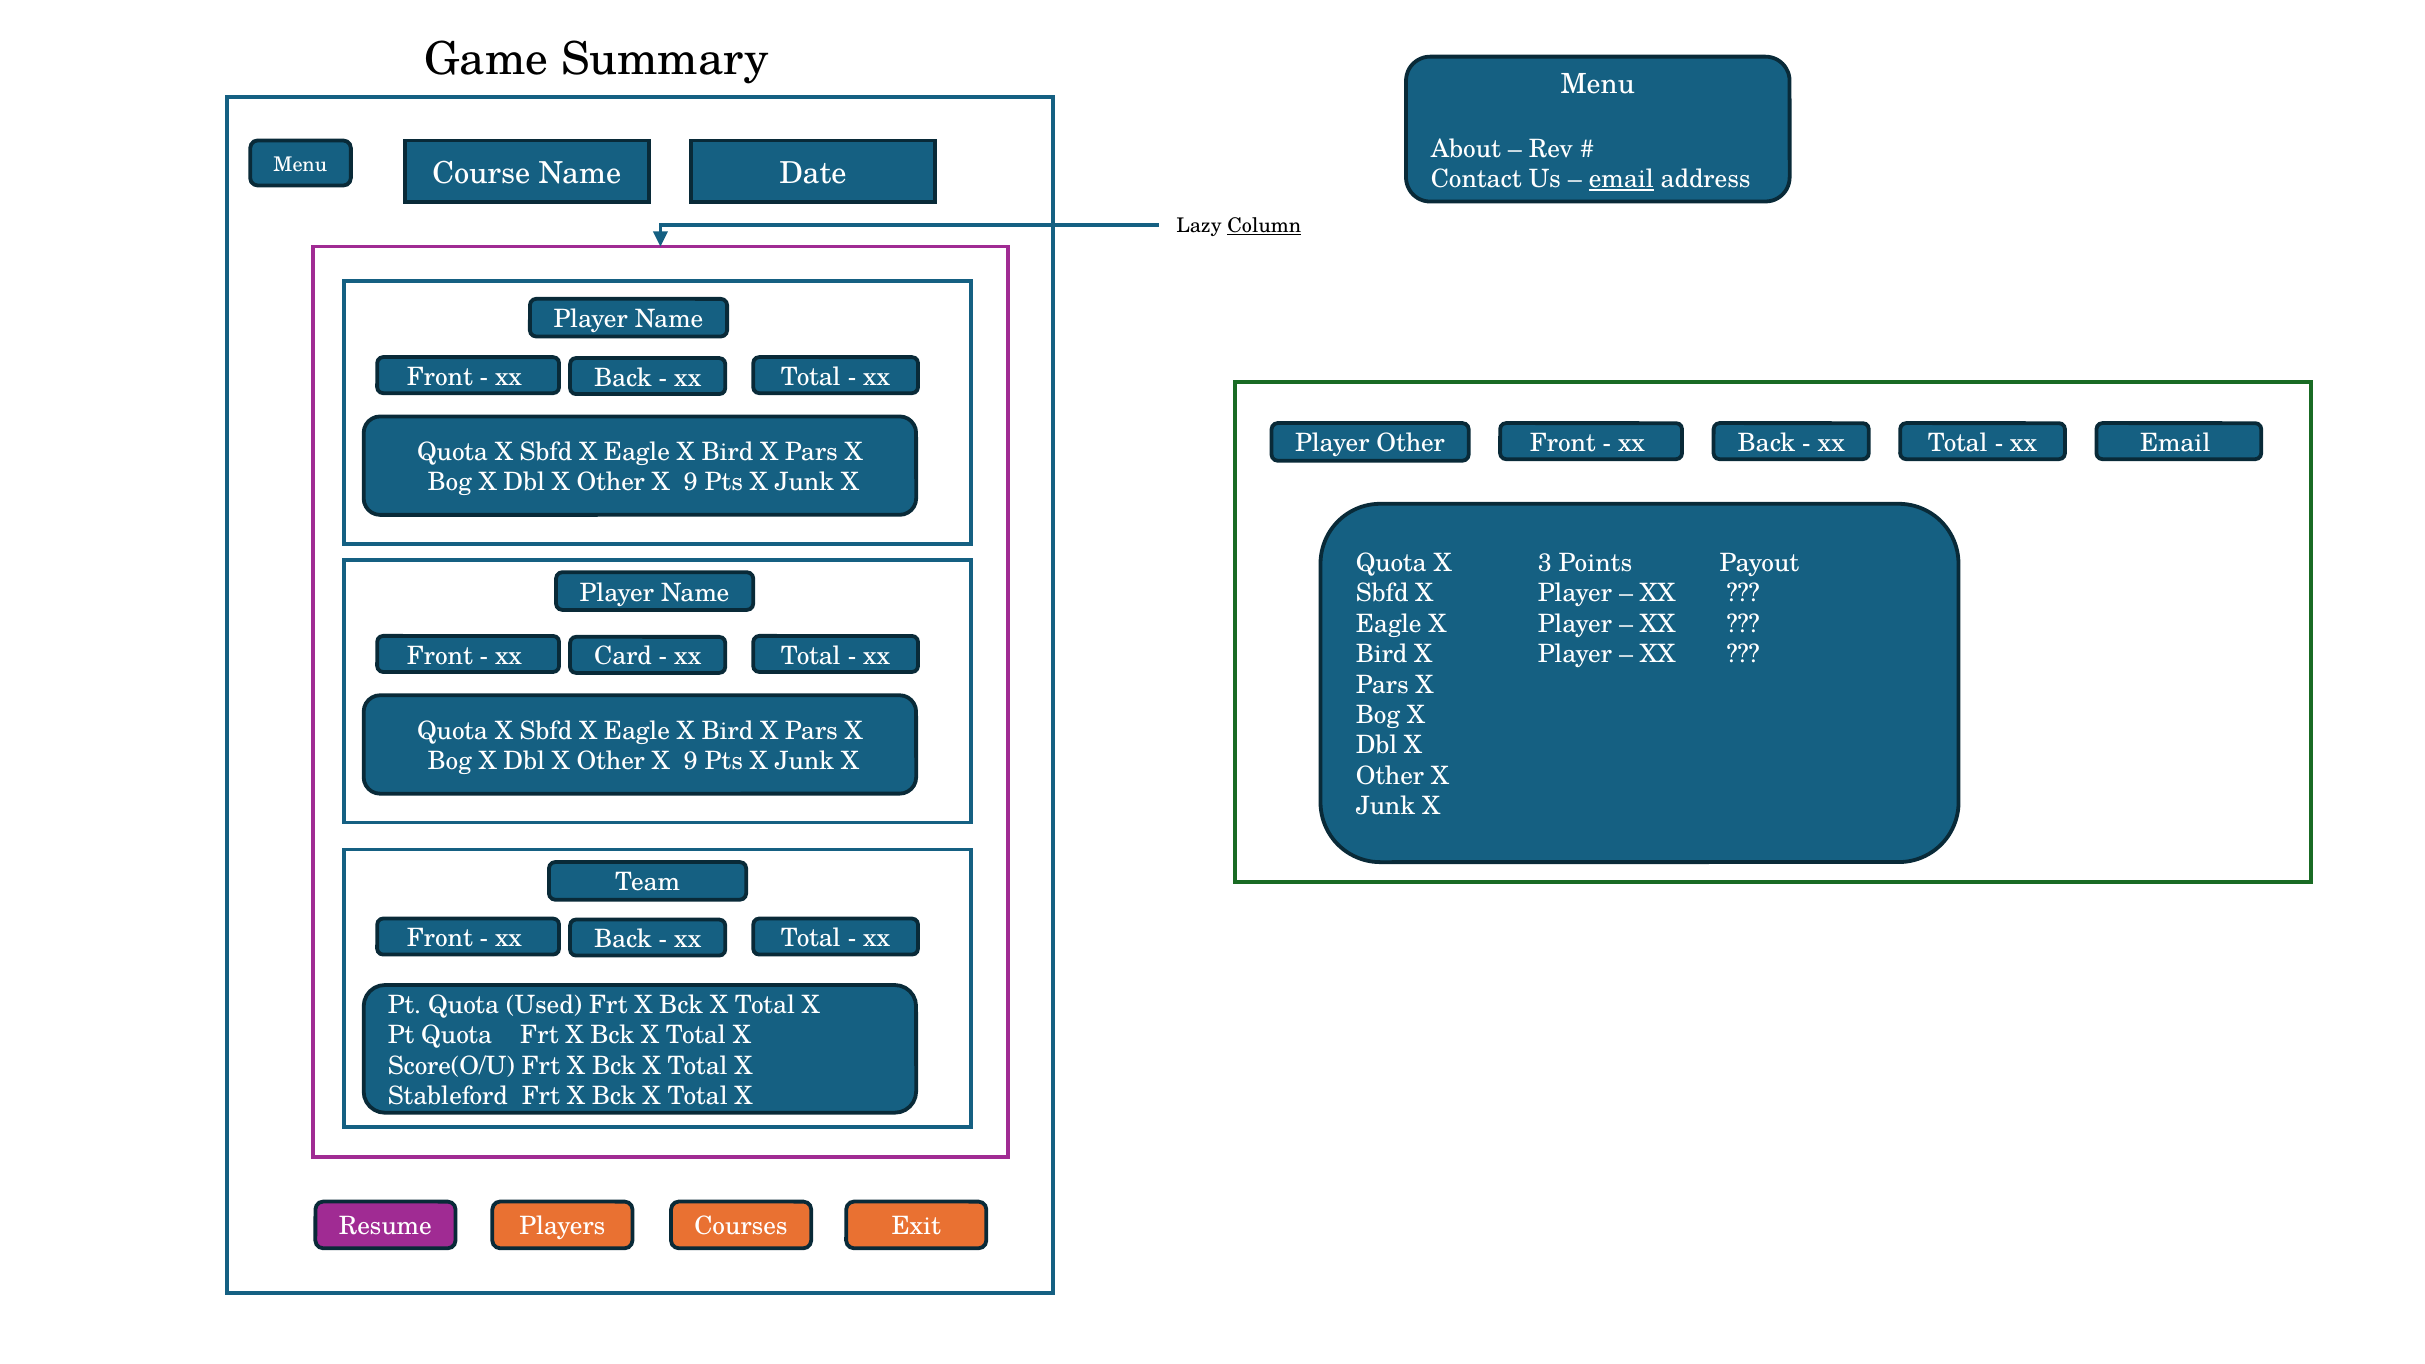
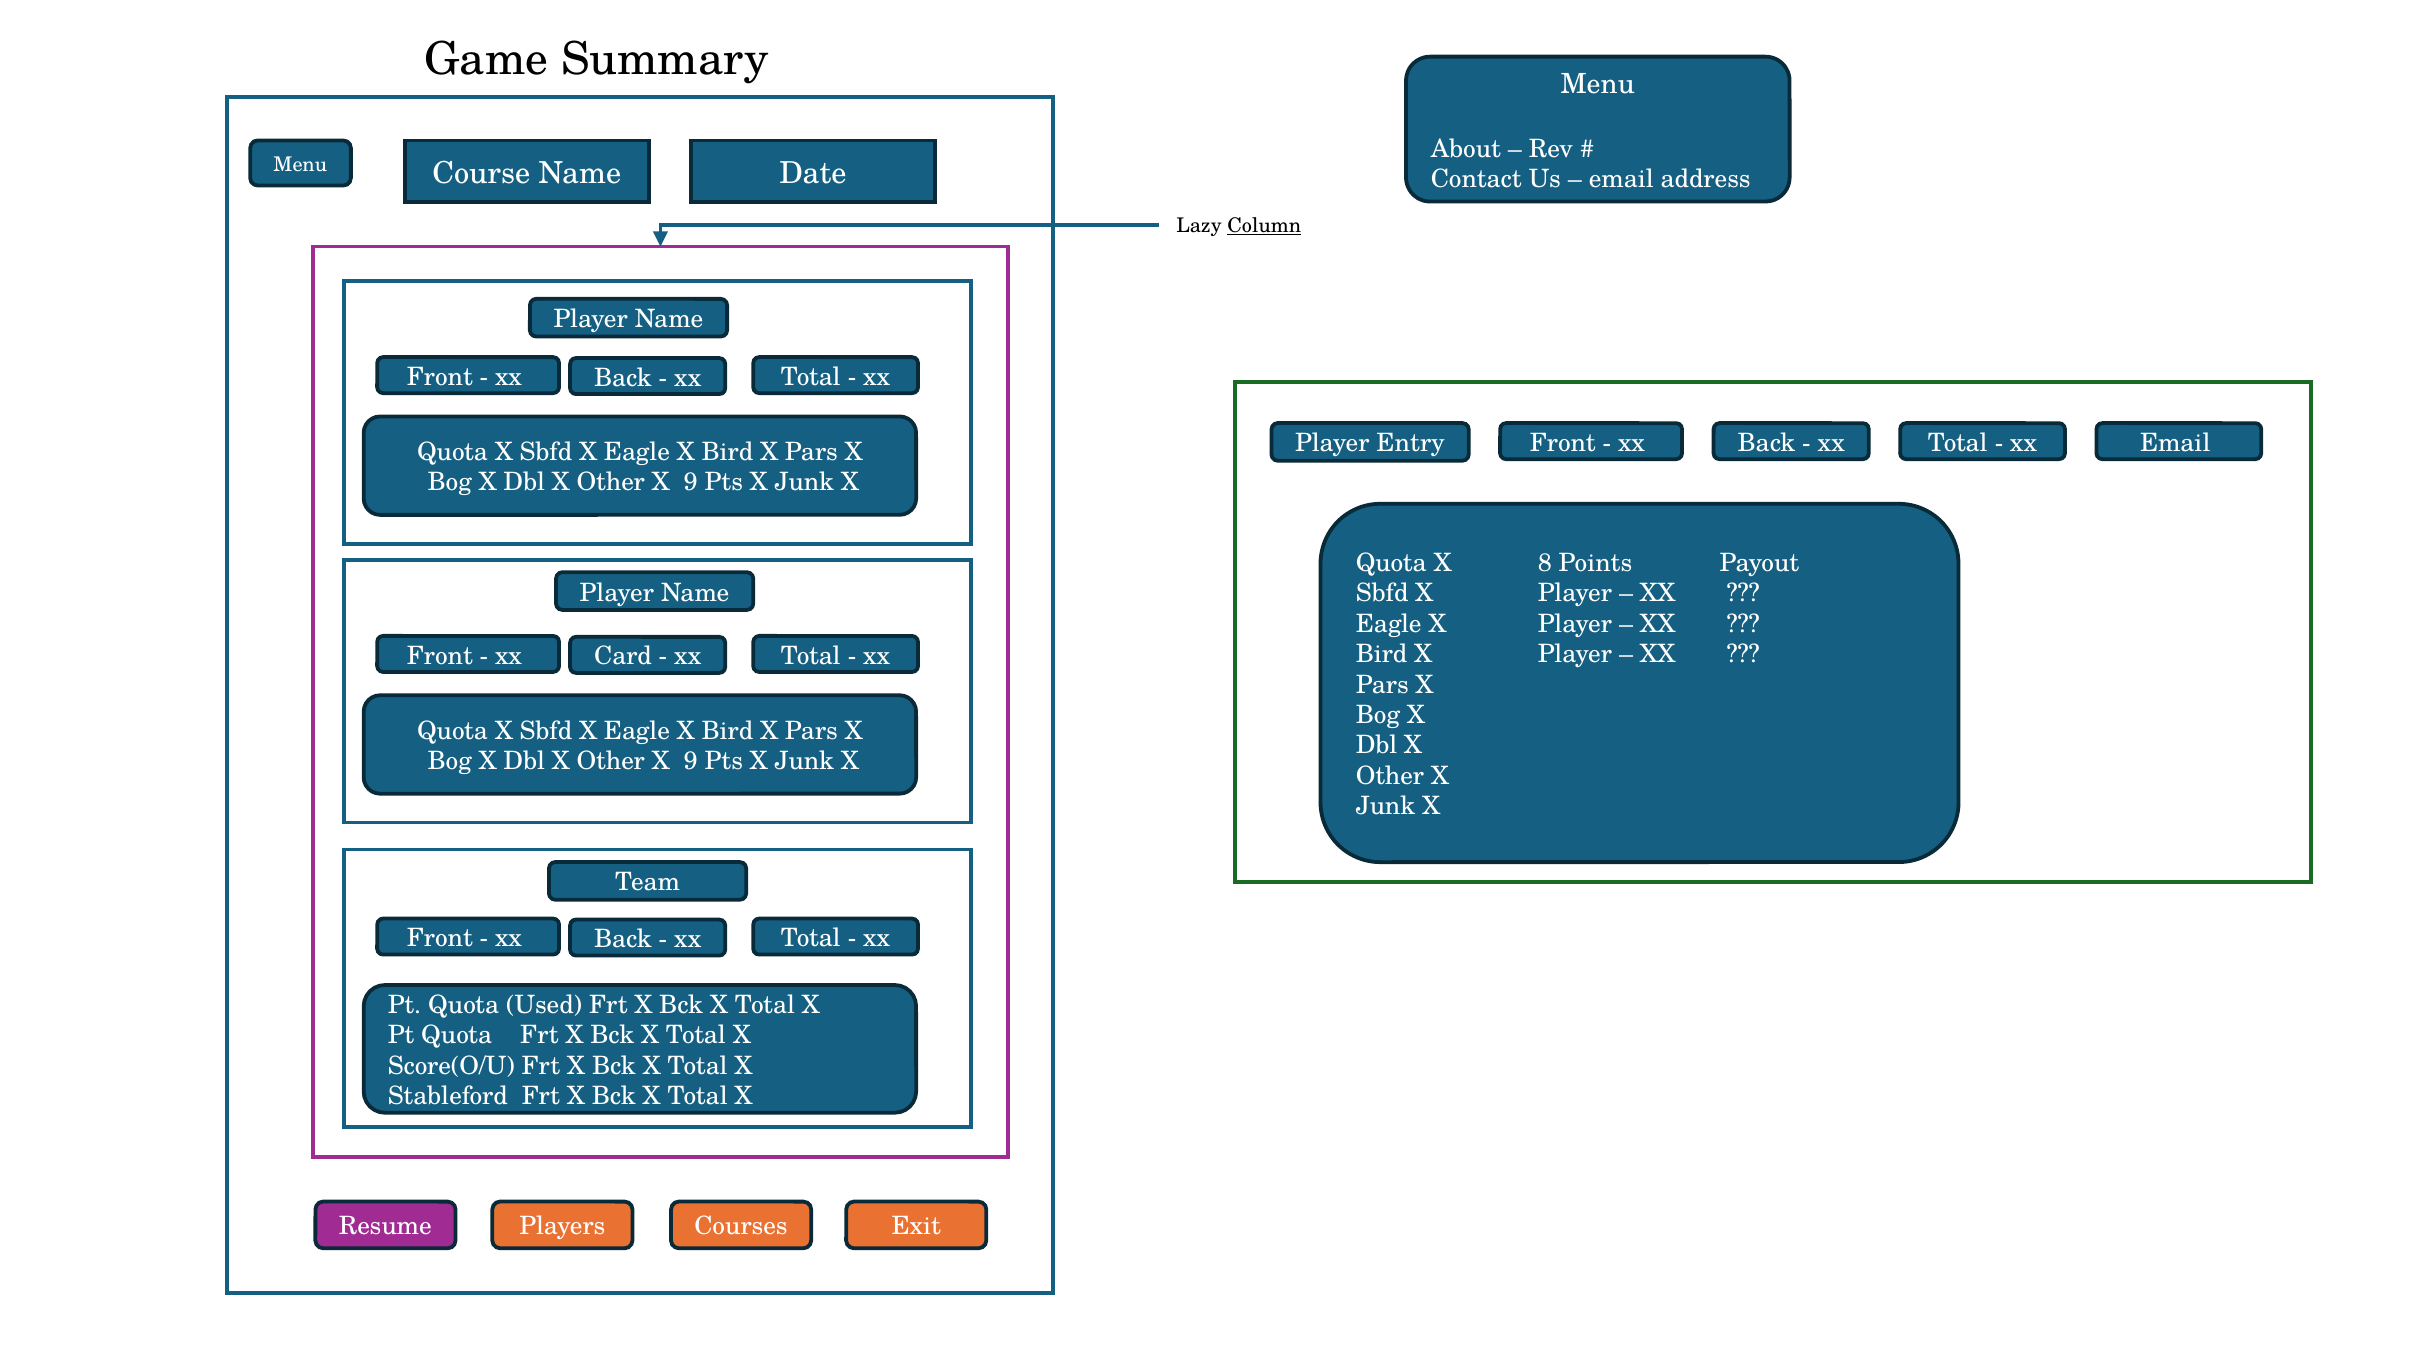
email underline: present -> none (1621, 179)
Player Other: Other -> Entry (1411, 444)
3: 3 -> 8 (1545, 563)
